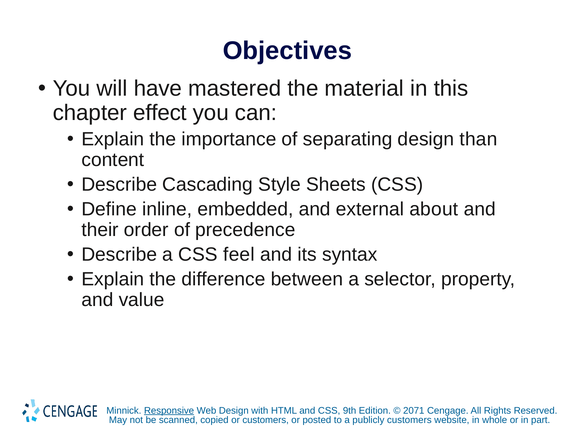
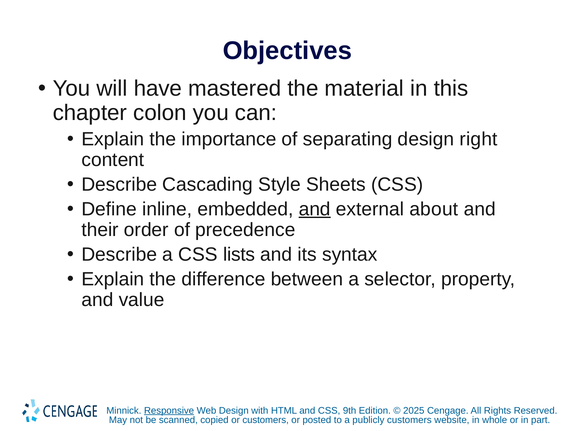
effect: effect -> colon (160, 113)
than: than -> right (479, 139)
and underline: none -> present (315, 209)
feel: feel -> lists (239, 255)
2071: 2071 -> 2025 (414, 411)
